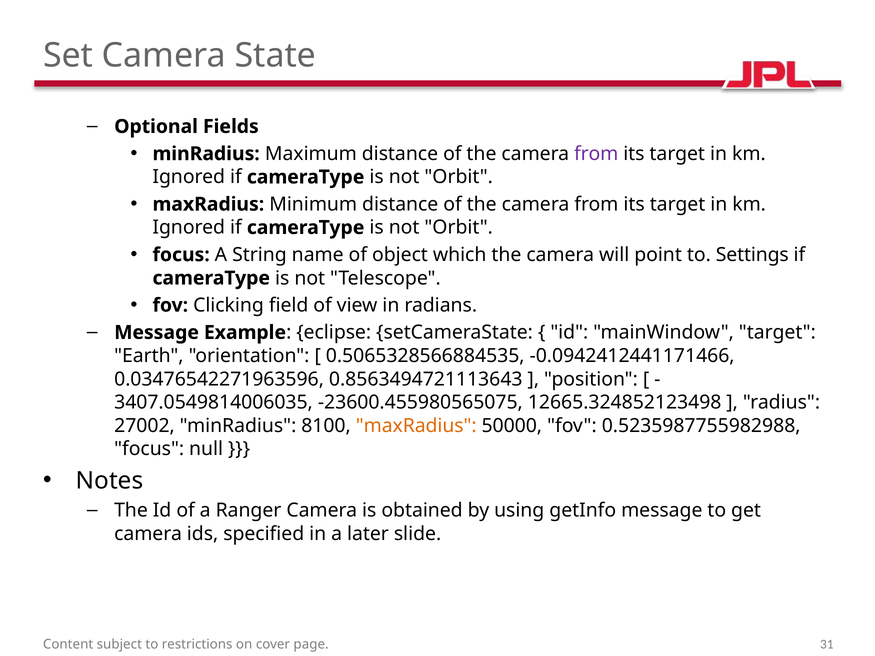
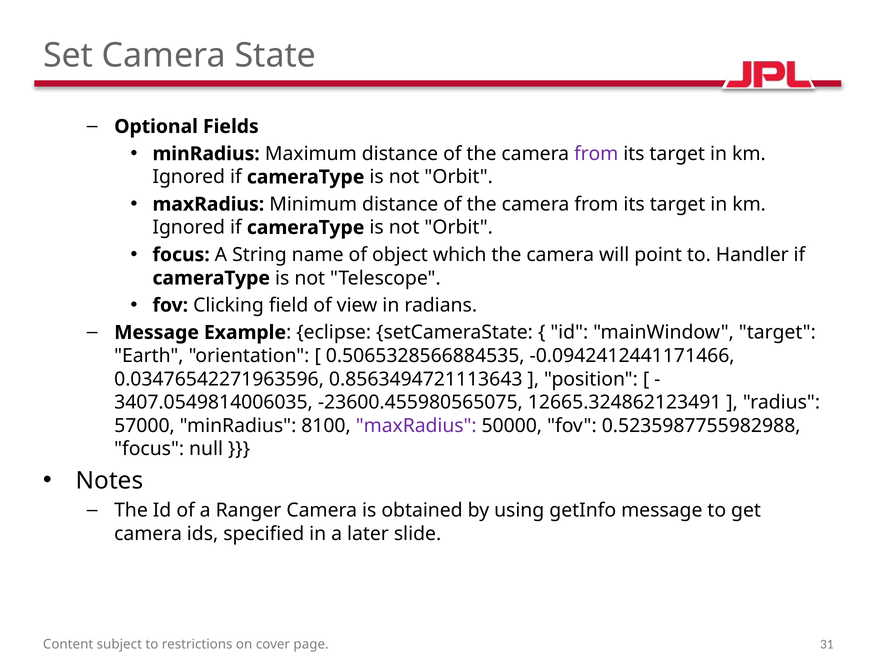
Settings: Settings -> Handler (752, 255)
12665.324852123498: 12665.324852123498 -> 12665.324862123491 (625, 403)
27002: 27002 -> 57000 (144, 426)
maxRadius colour: orange -> purple (416, 426)
